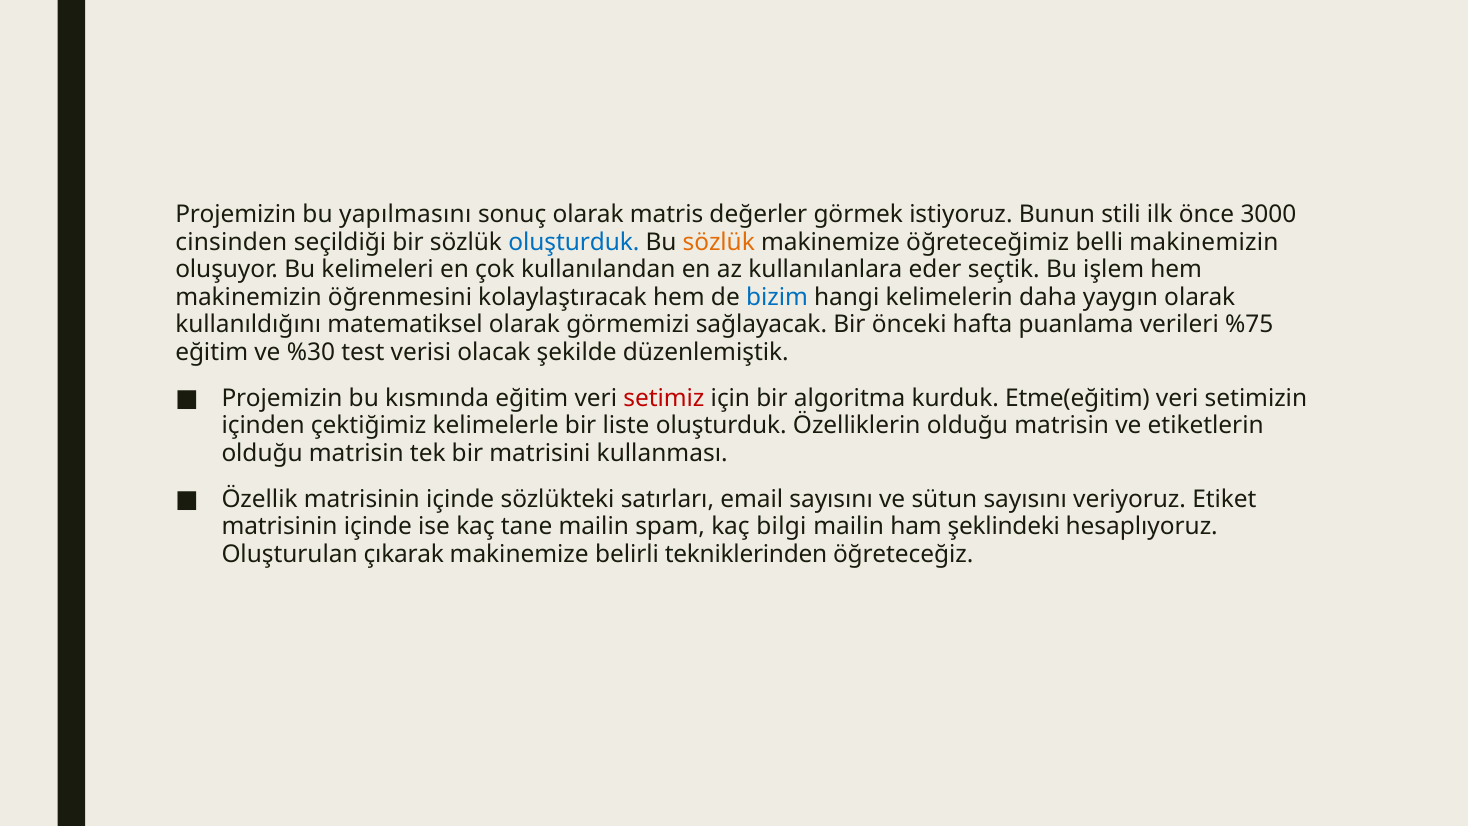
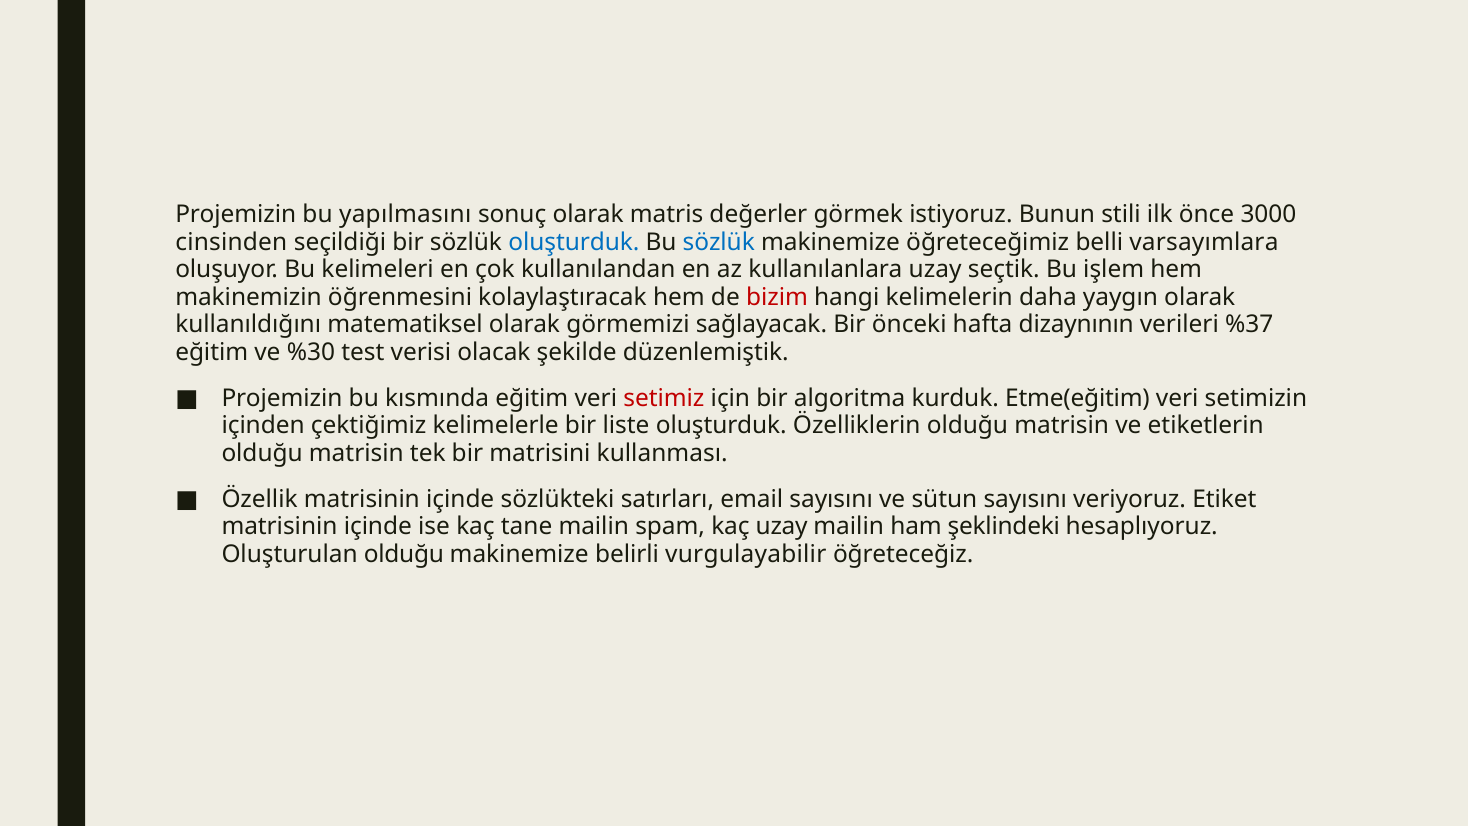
sözlük colour: orange -> blue (719, 242)
belli makinemizin: makinemizin -> varsayımlara (1204, 242)
kullanılanlara eder: eder -> uzay (935, 270)
bizim colour: blue -> red (777, 297)
puanlama: puanlama -> dizaynının (1076, 325)
%75: %75 -> %37 (1249, 325)
kaç bilgi: bilgi -> uzay (782, 527)
Oluşturulan çıkarak: çıkarak -> olduğu (404, 554)
tekniklerinden: tekniklerinden -> vurgulayabilir (746, 554)
